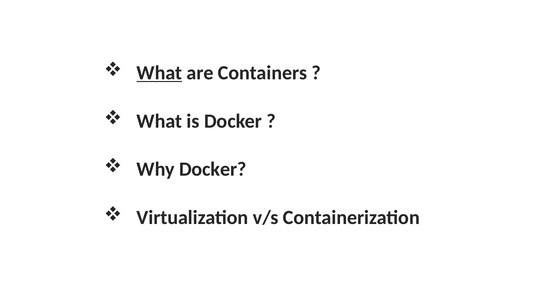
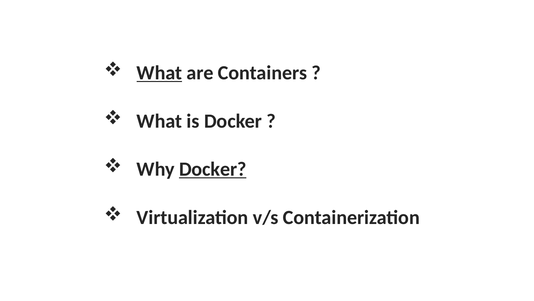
Docker underline: none -> present (213, 169)
